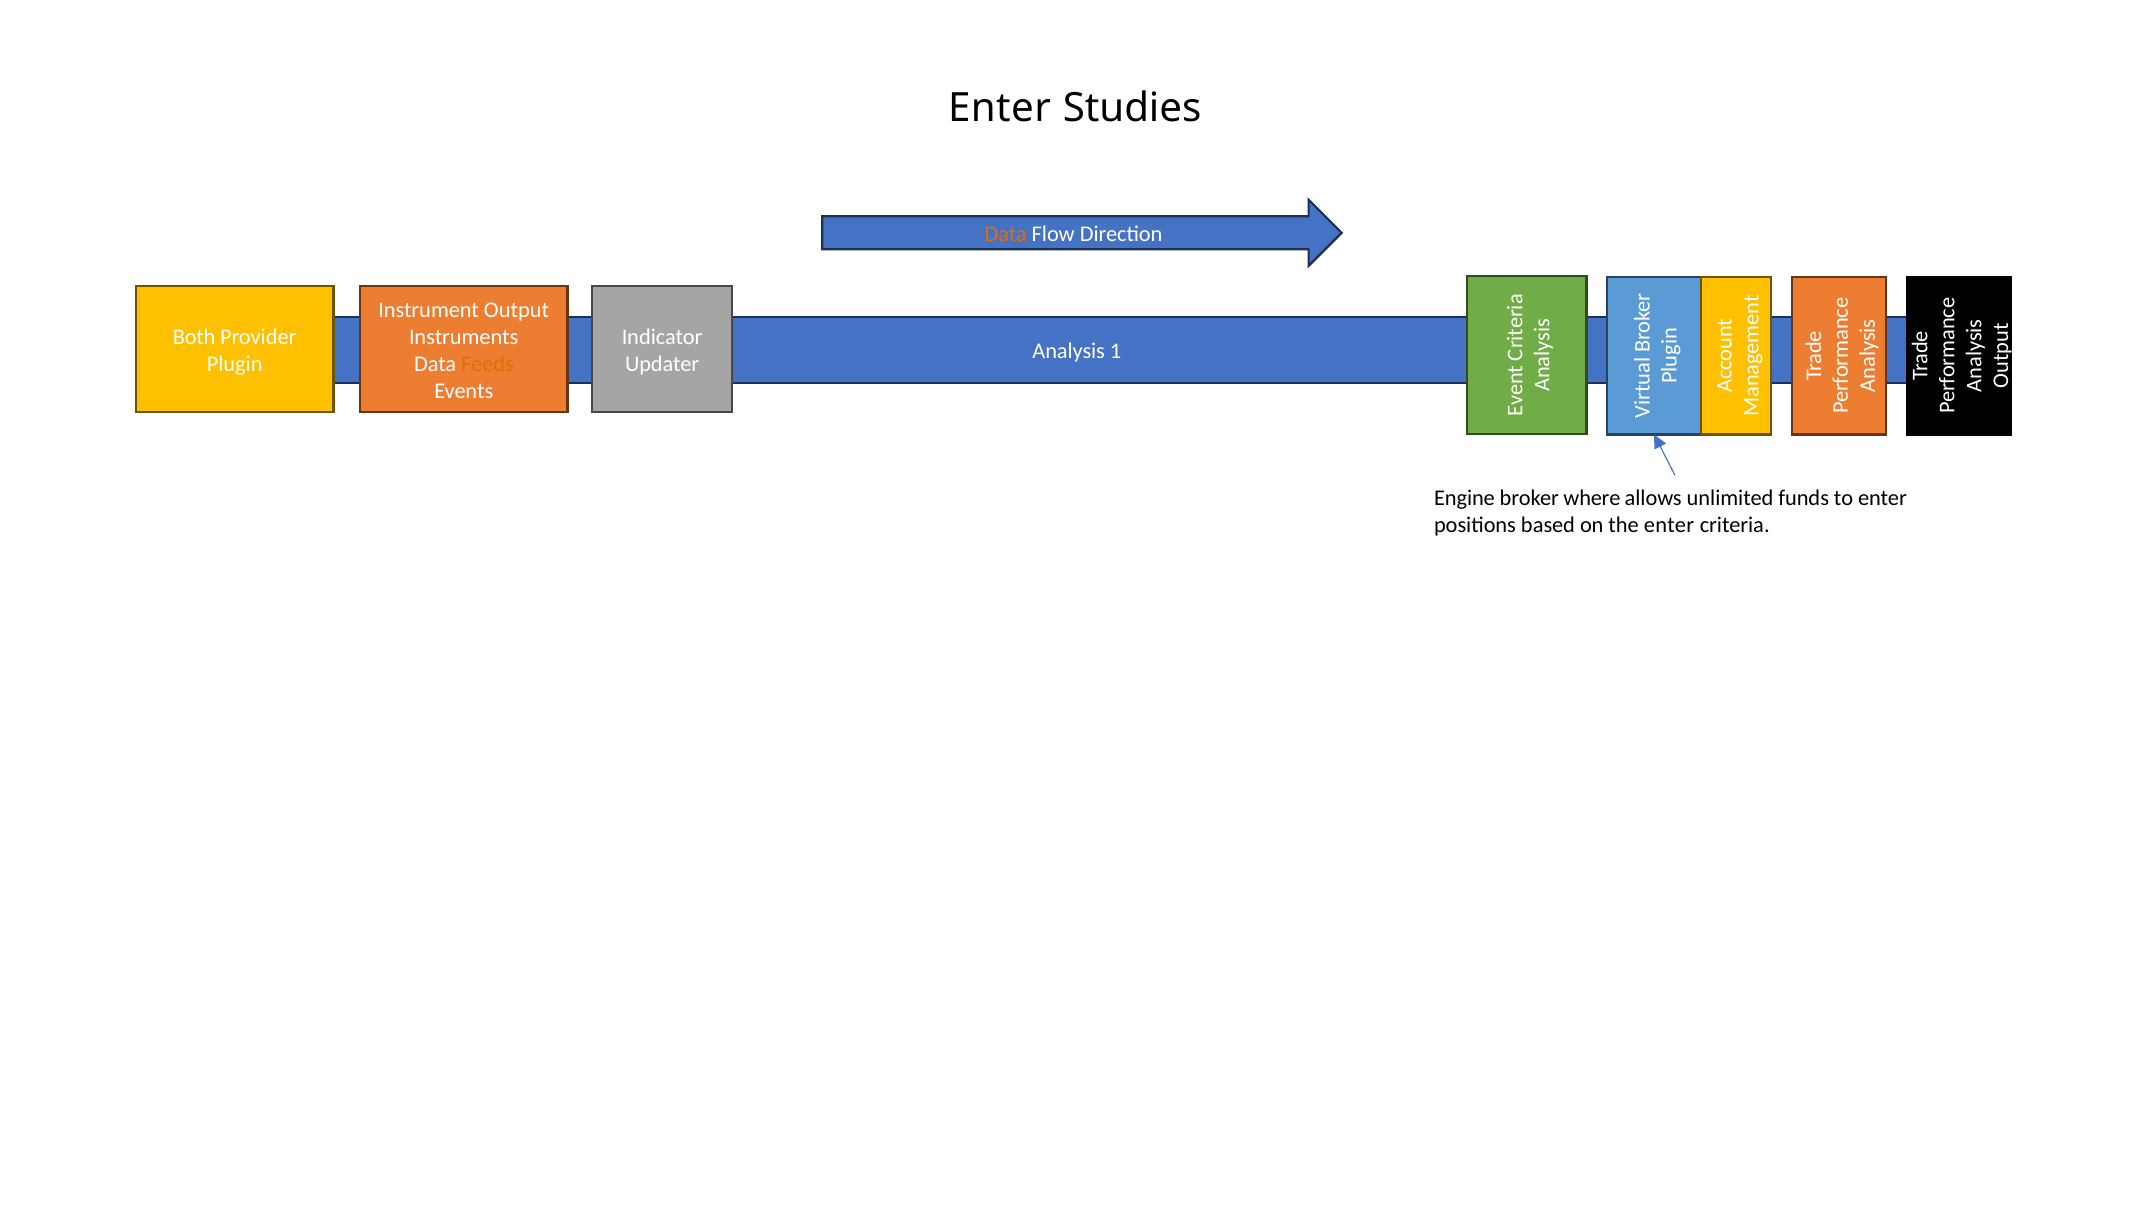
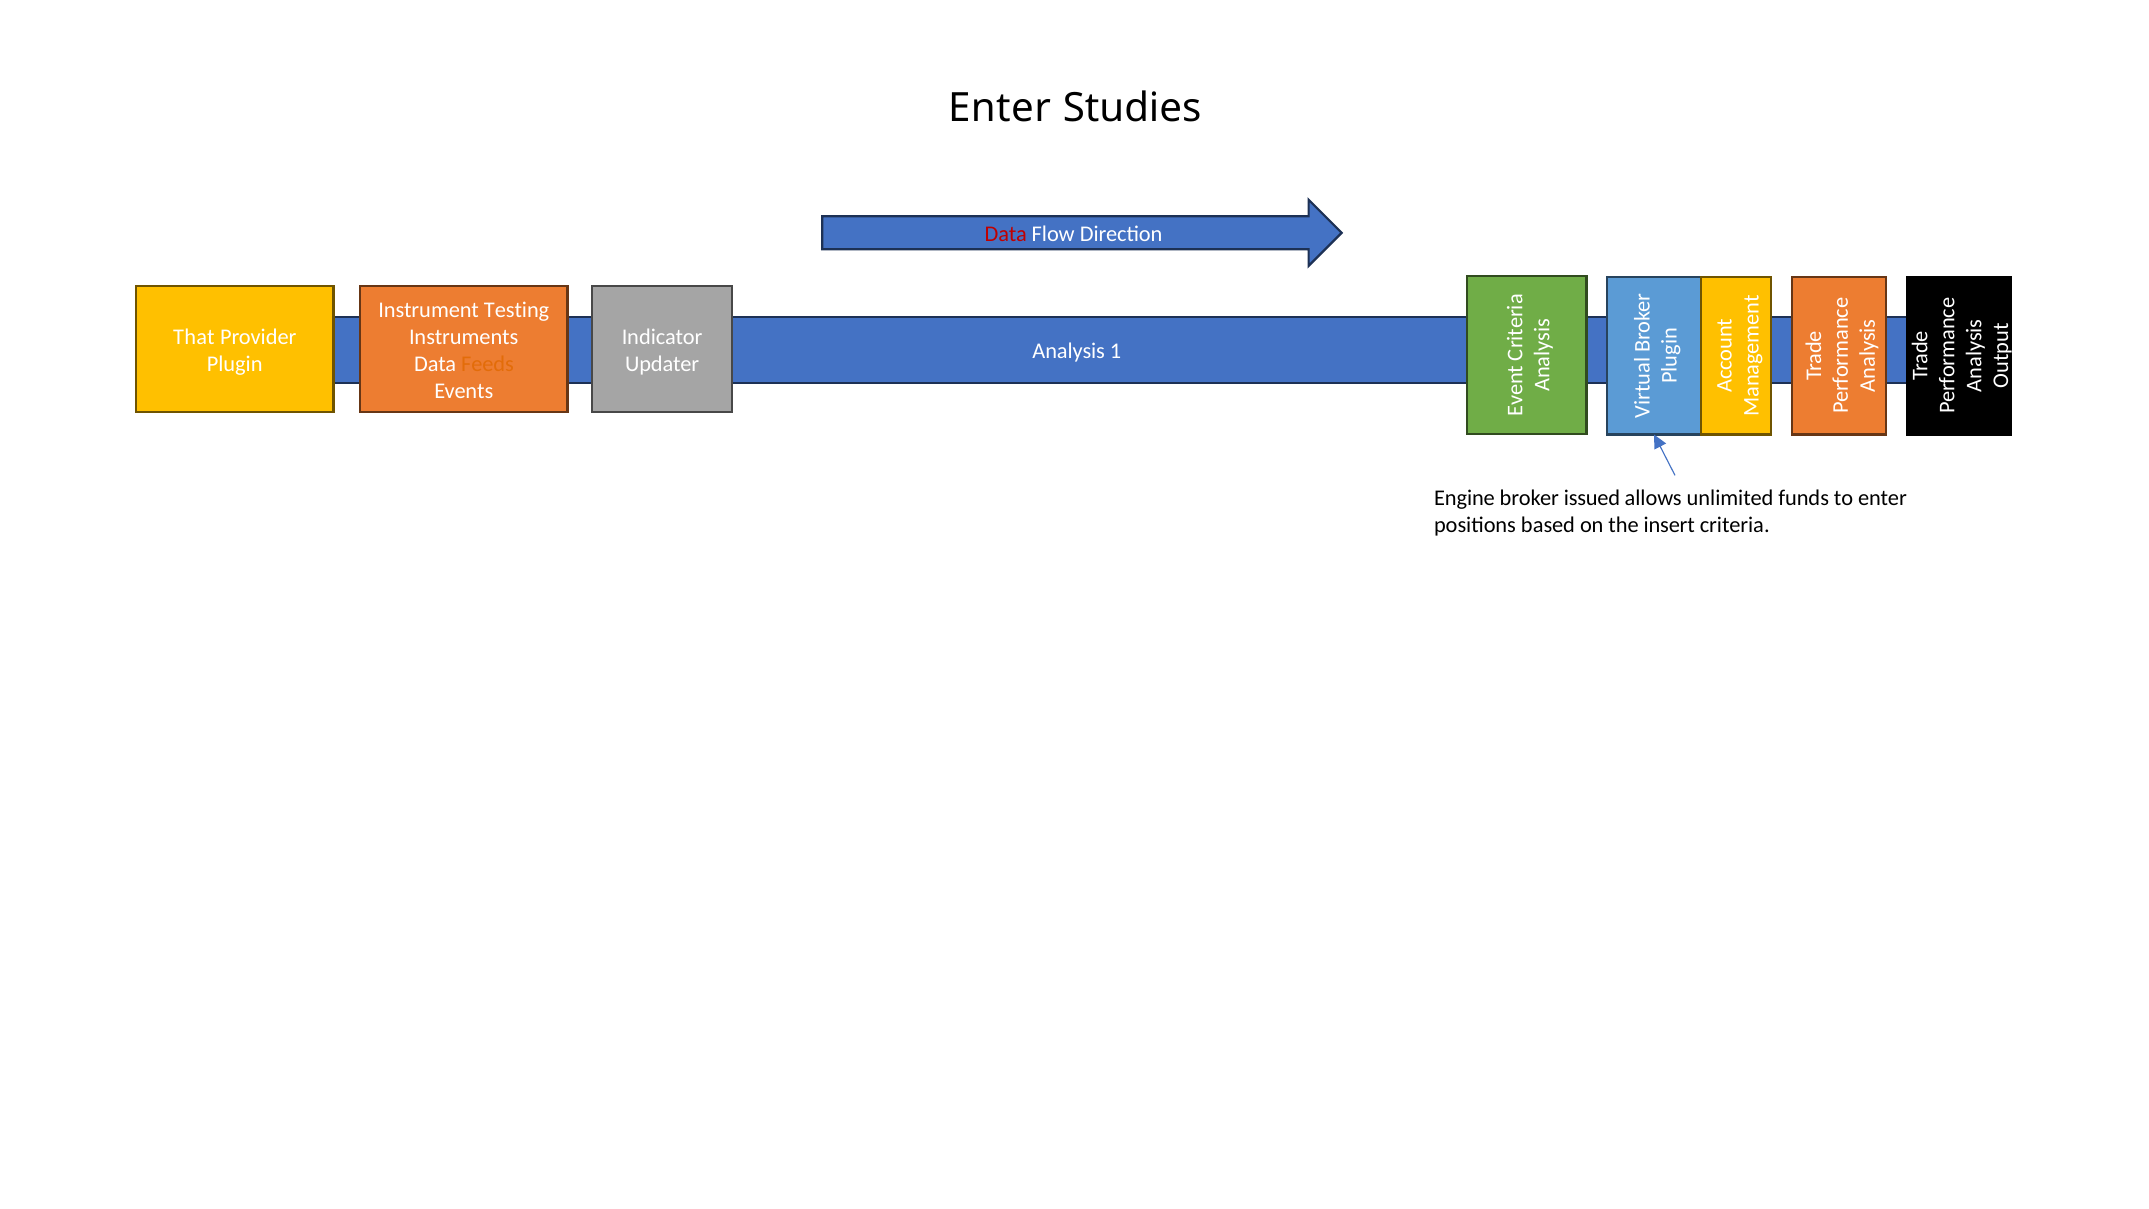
Data colour: orange -> red (1006, 234)
Output: Output -> Testing (517, 310)
Both: Both -> That (194, 337)
where: where -> issued (1592, 498)
the enter: enter -> insert (1669, 525)
